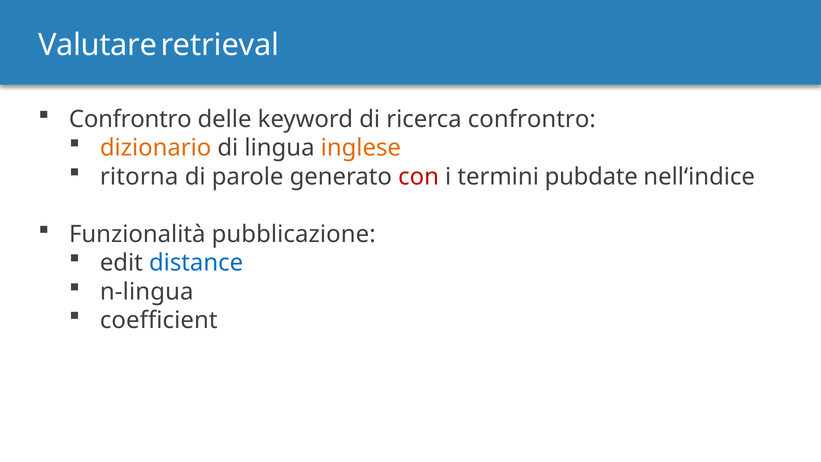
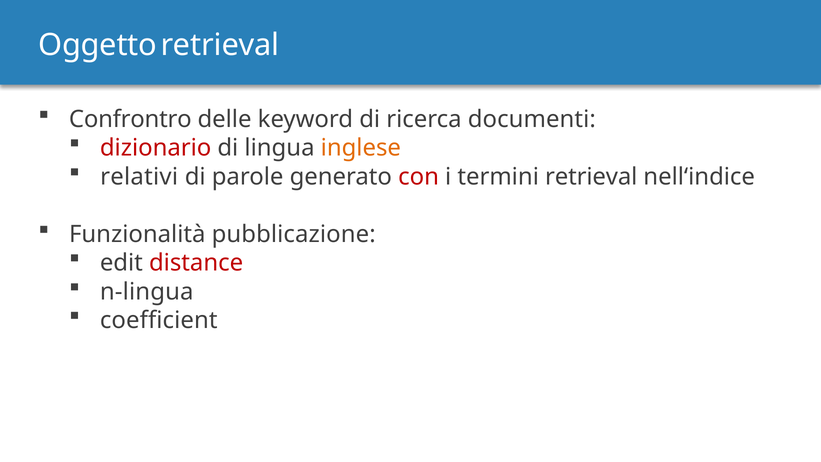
Valutare: Valutare -> Oggetto (98, 45)
ricerca confrontro: confrontro -> documenti (532, 119)
dizionario colour: orange -> red (156, 148)
ritorna: ritorna -> relativi (139, 177)
termini pubdate: pubdate -> retrieval (591, 177)
distance colour: blue -> red (196, 263)
